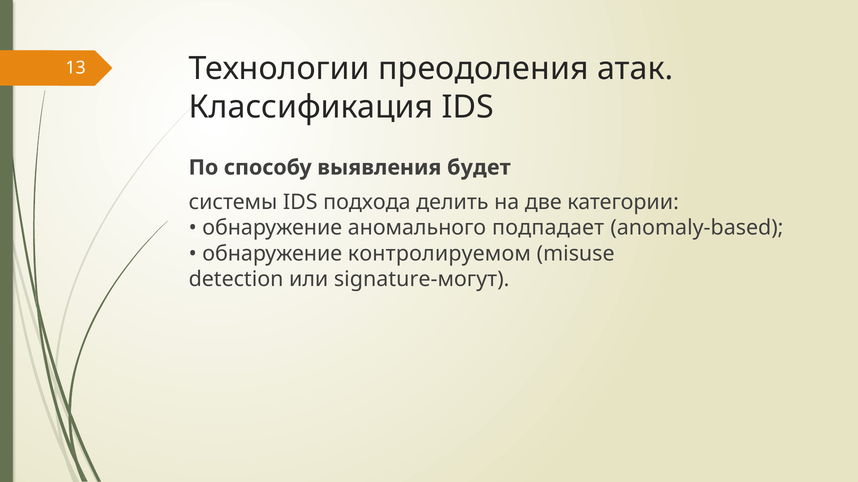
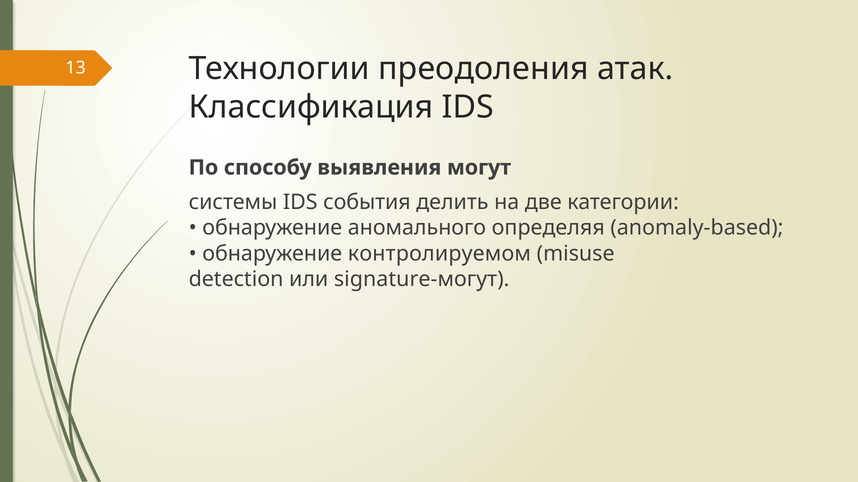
будет: будет -> могут (479, 168)
подхода: подхода -> события (367, 202)
подпадает: подпадает -> определяя (548, 228)
